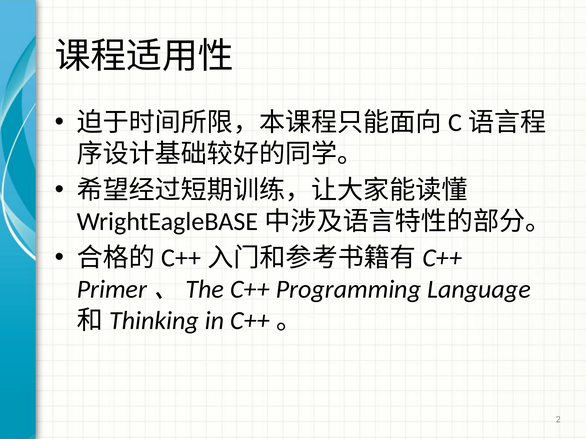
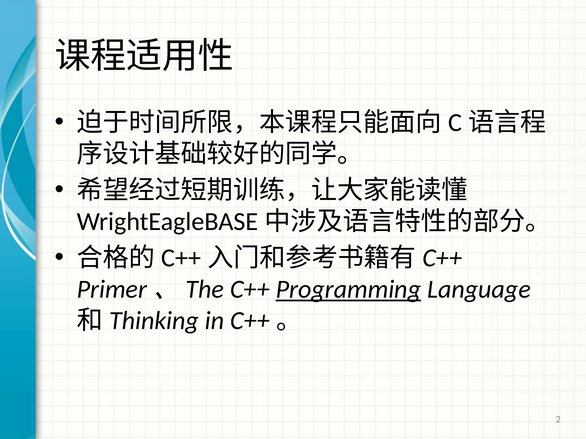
Programming underline: none -> present (348, 290)
